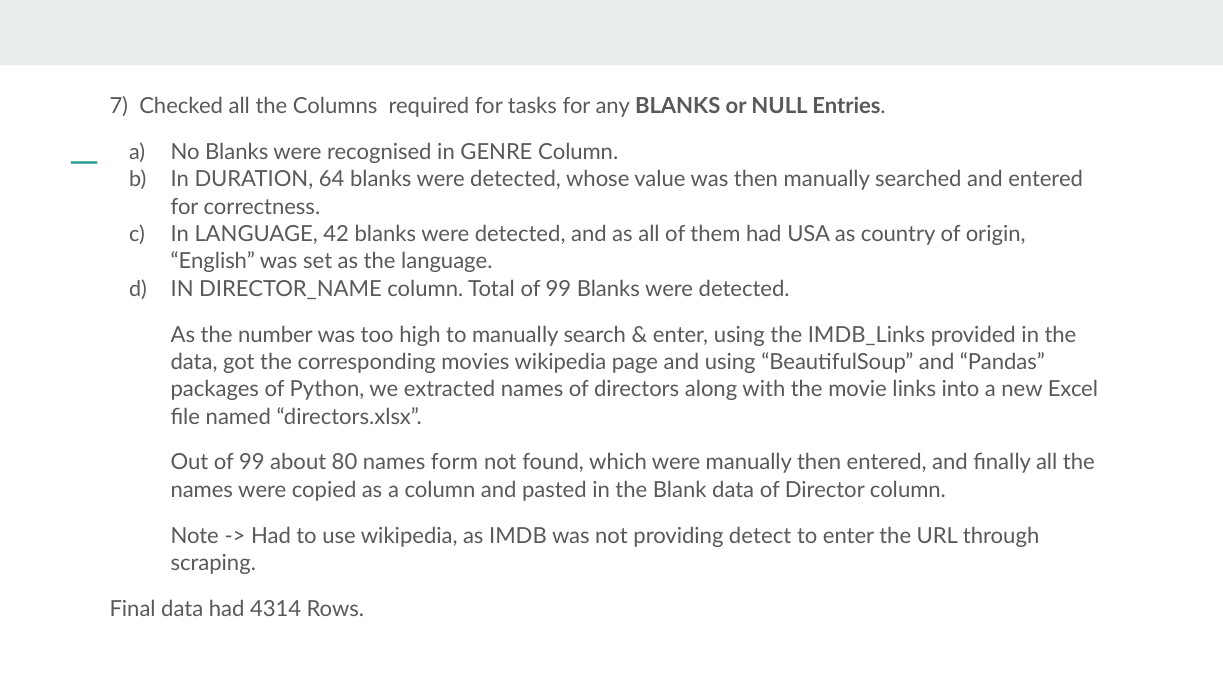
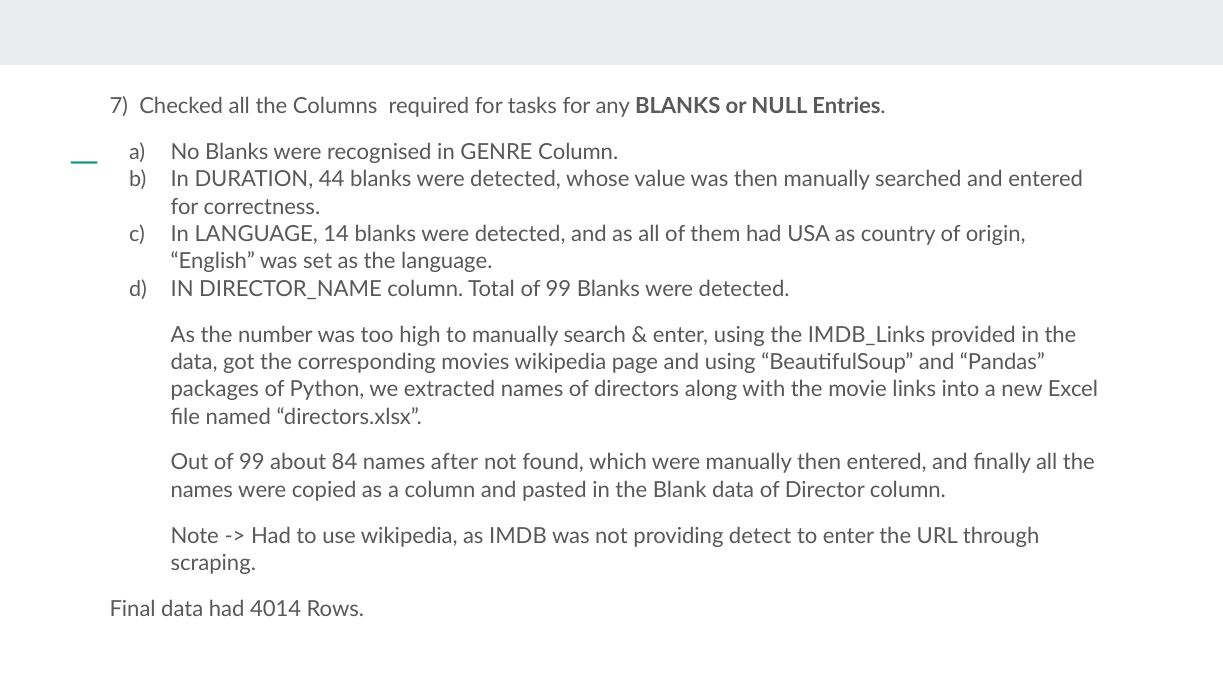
64: 64 -> 44 (332, 179)
42: 42 -> 14 (336, 234)
80: 80 -> 84 (345, 463)
form: form -> after (454, 463)
4314: 4314 -> 4014 (276, 609)
